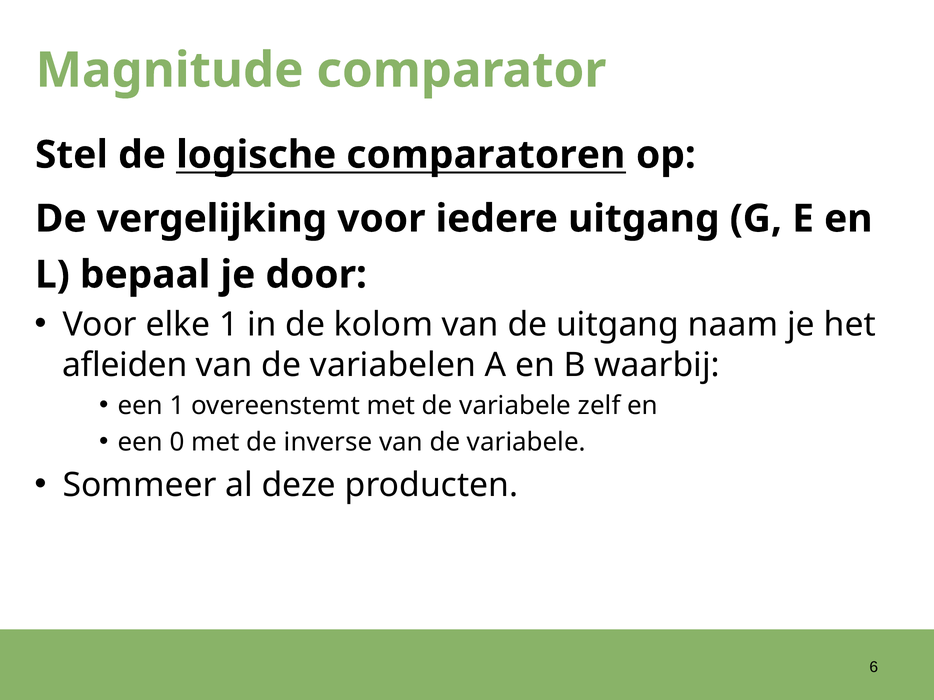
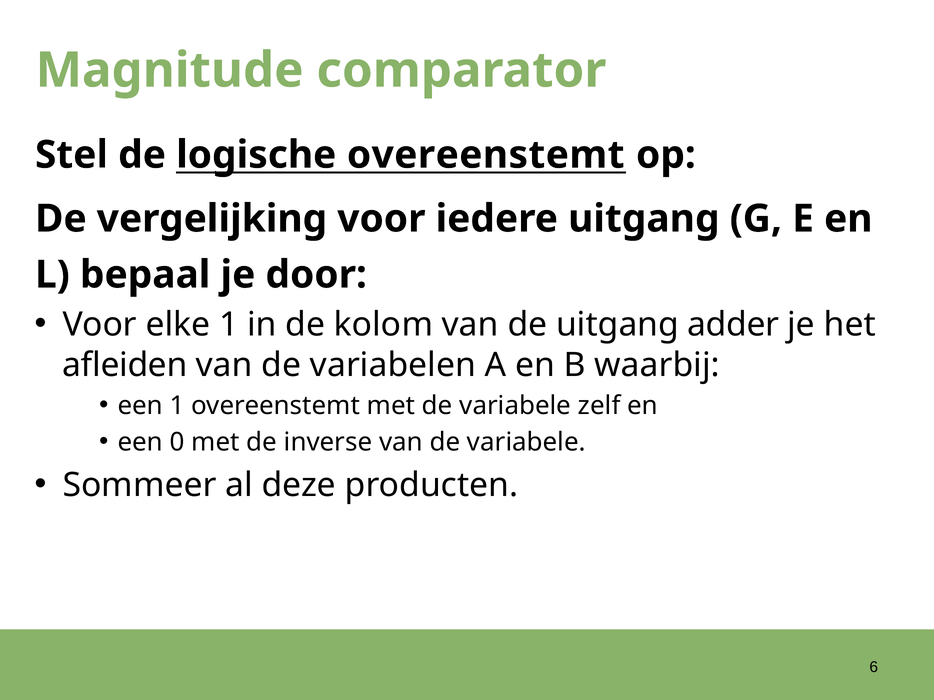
logische comparatoren: comparatoren -> overeenstemt (486, 155)
naam: naam -> adder (733, 325)
